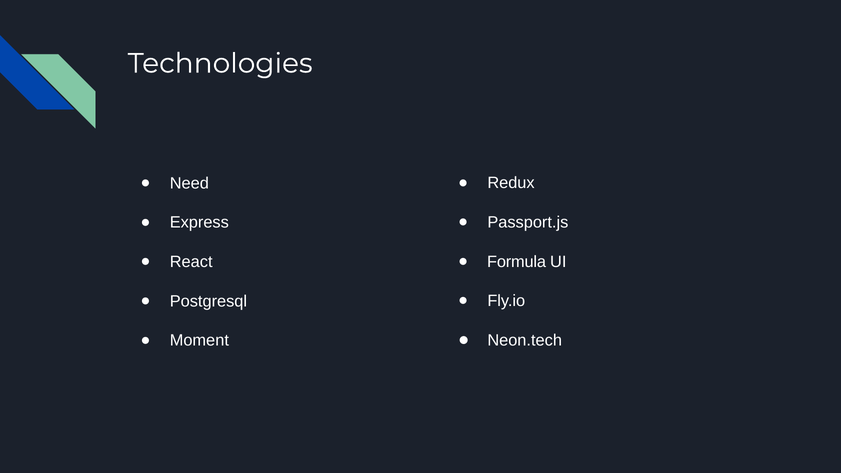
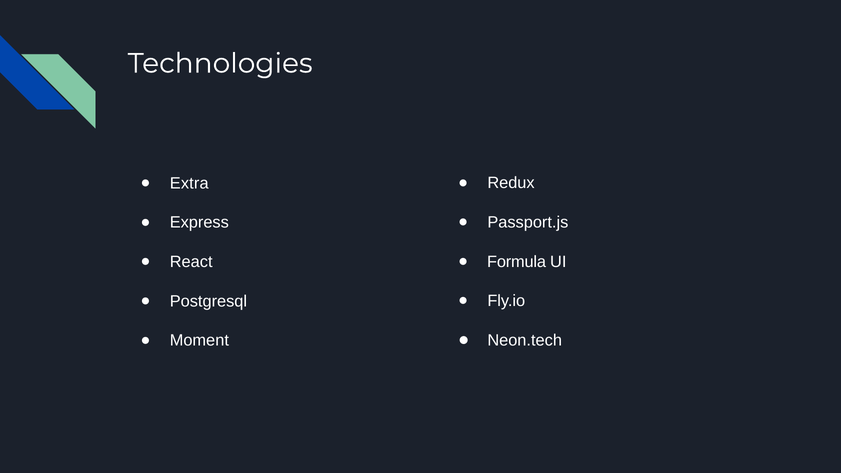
Need: Need -> Extra (189, 183)
